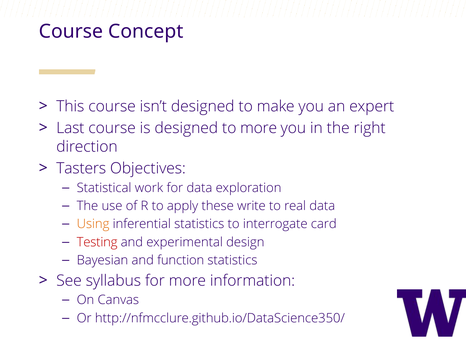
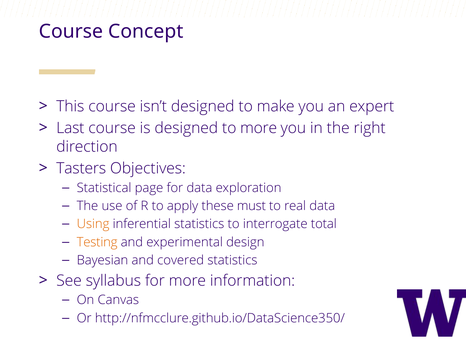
work: work -> page (149, 188)
write: write -> must (251, 206)
card: card -> total (324, 224)
Testing colour: red -> orange (97, 242)
function: function -> covered (181, 261)
